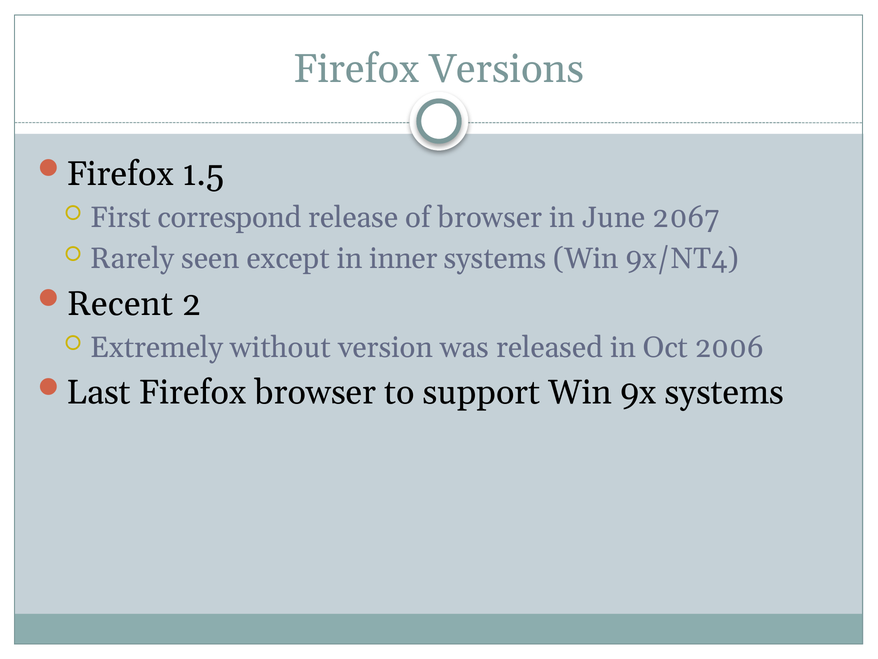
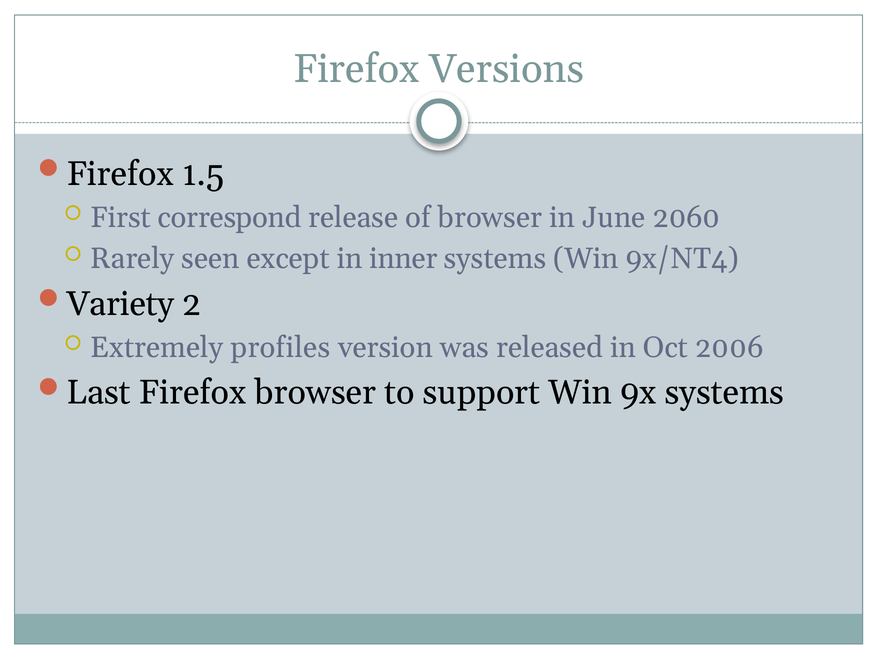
2067: 2067 -> 2060 (686, 217)
Recent: Recent -> Variety (120, 304)
without: without -> profiles (280, 347)
